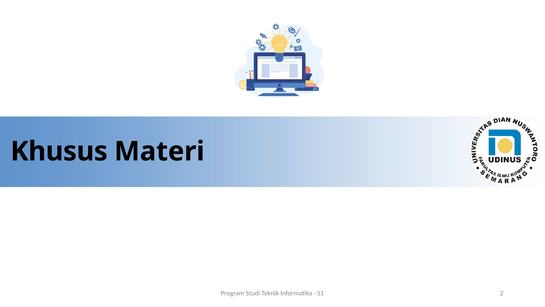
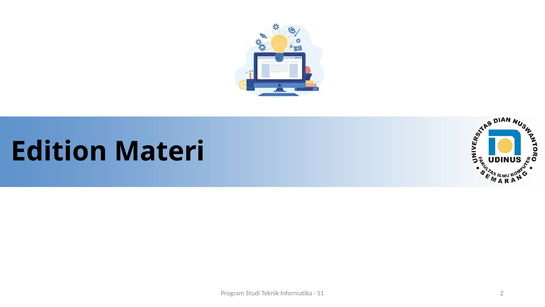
Khusus: Khusus -> Edition (59, 151)
